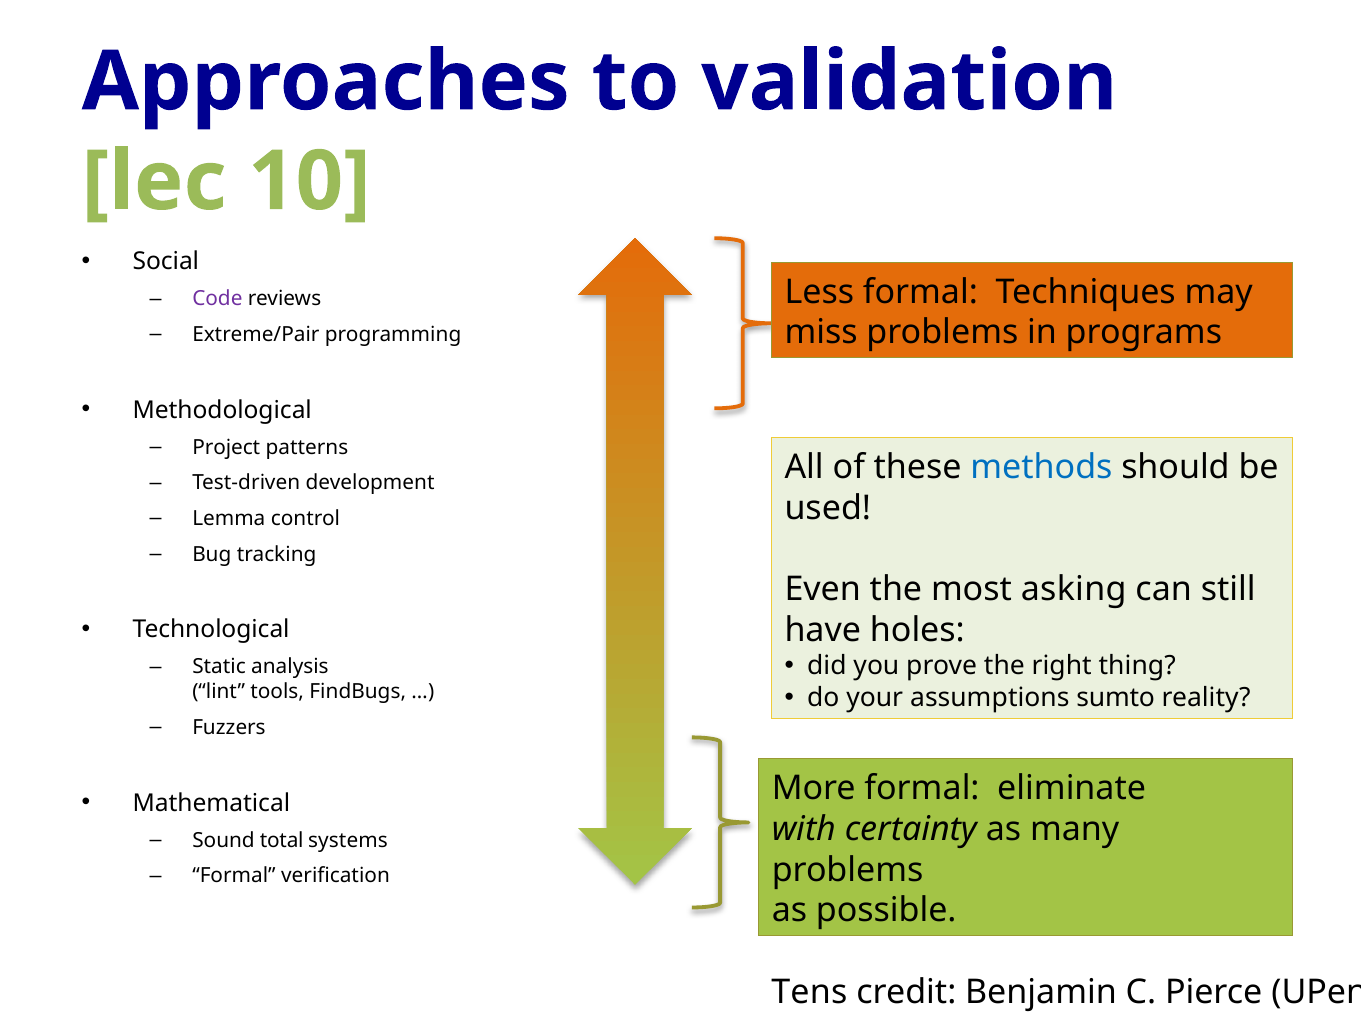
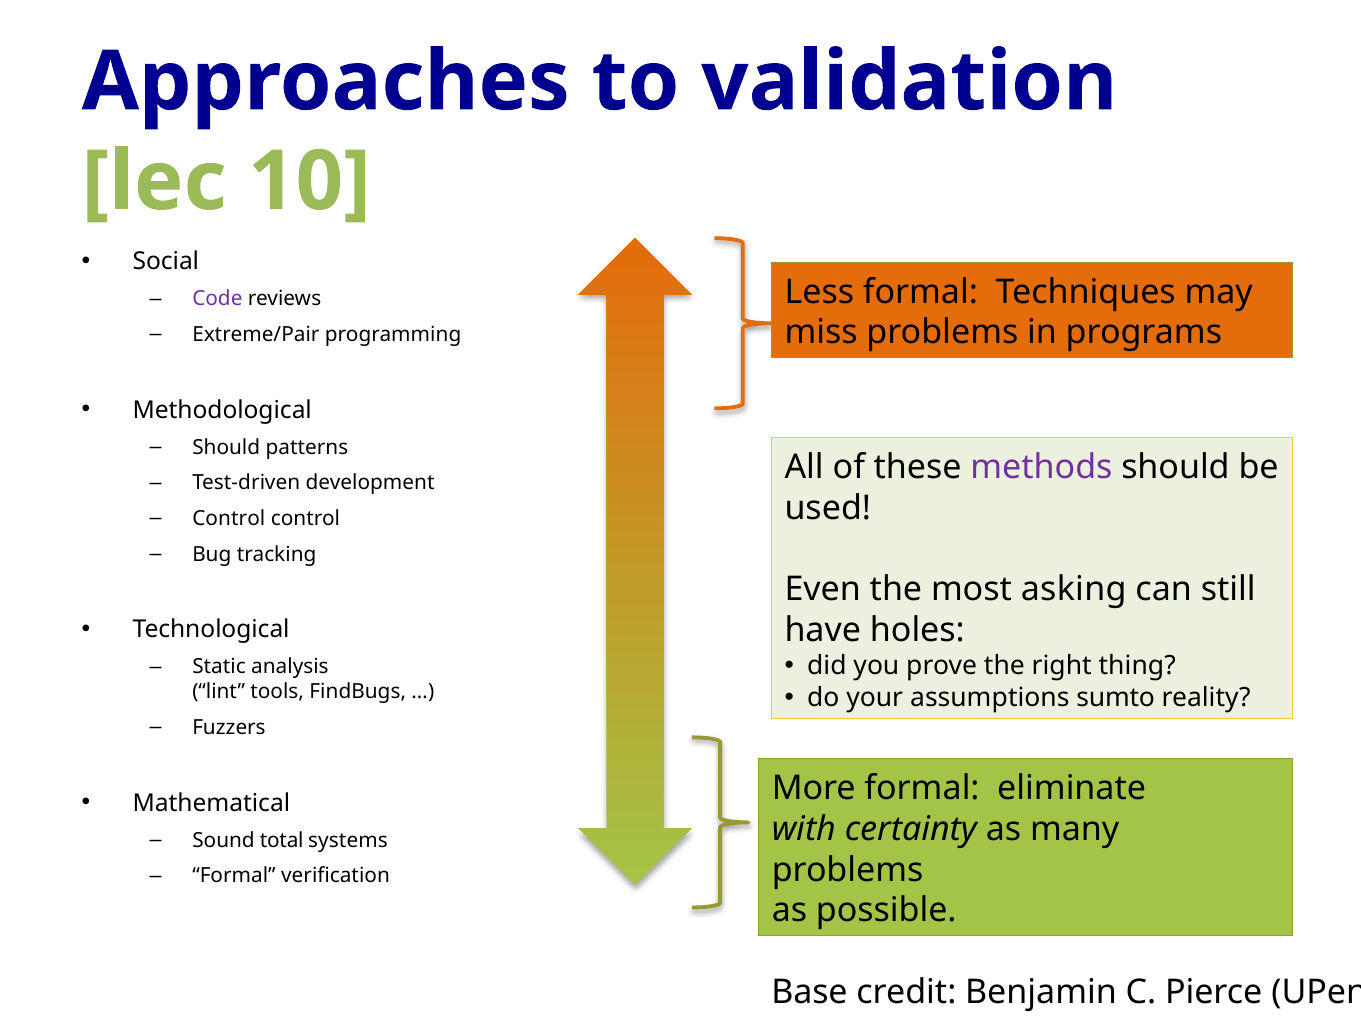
Project: Project -> Should (226, 447)
methods colour: blue -> purple (1041, 467)
Lemma: Lemma -> Control (229, 519)
Tens: Tens -> Base (810, 992)
